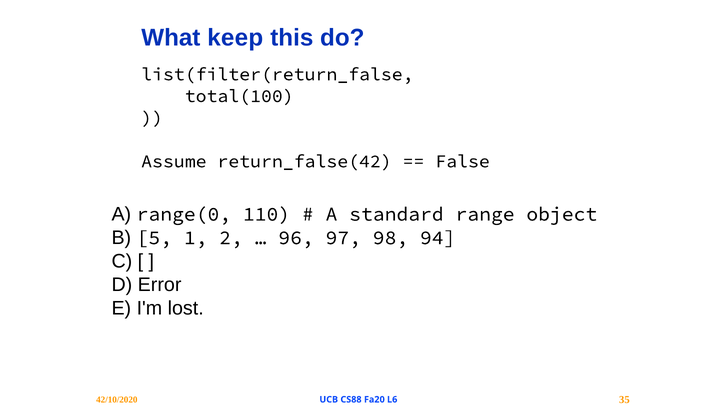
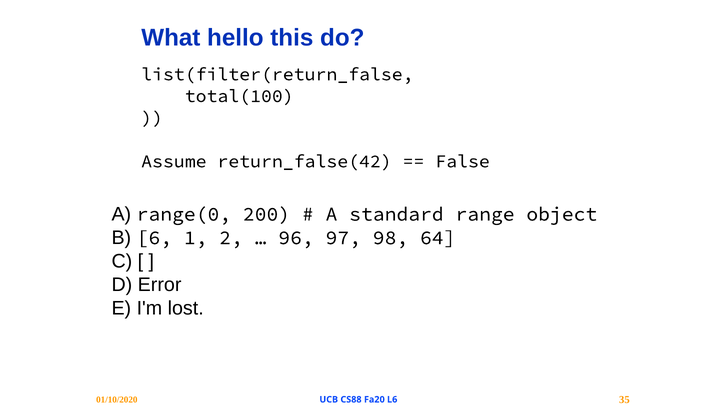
keep: keep -> hello (235, 38)
110: 110 -> 200 (267, 214)
5: 5 -> 6 (154, 238)
94: 94 -> 64 (438, 238)
42/10/2020: 42/10/2020 -> 01/10/2020 (117, 400)
